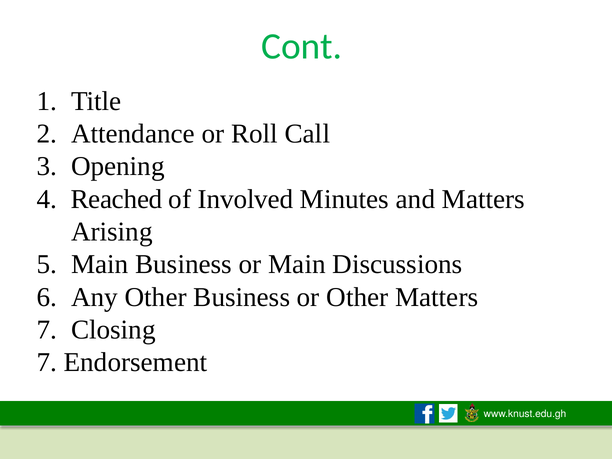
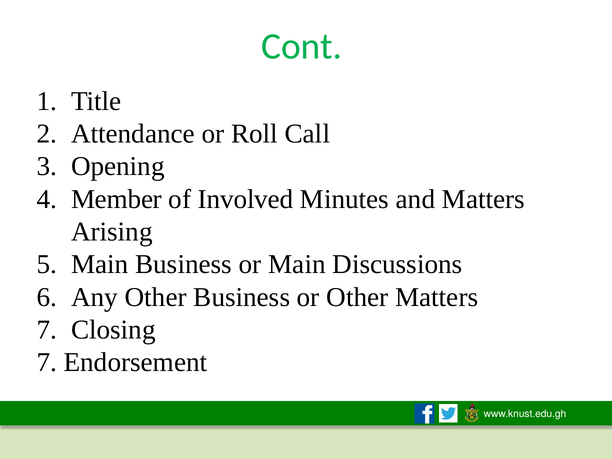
Reached: Reached -> Member (116, 199)
